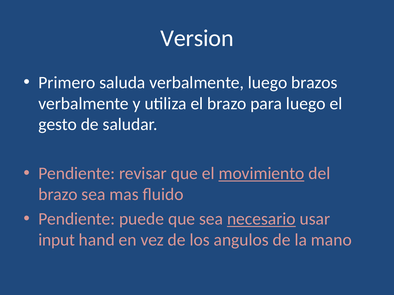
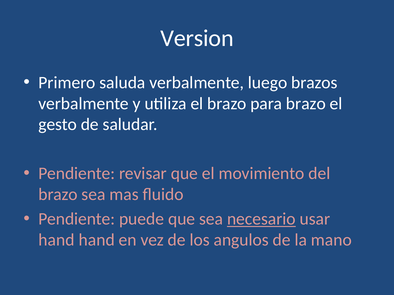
para luego: luego -> brazo (306, 104)
movimiento underline: present -> none (261, 174)
input: input -> hand (57, 240)
